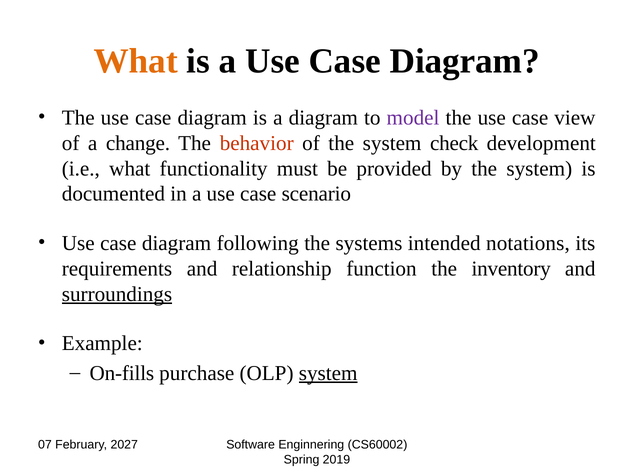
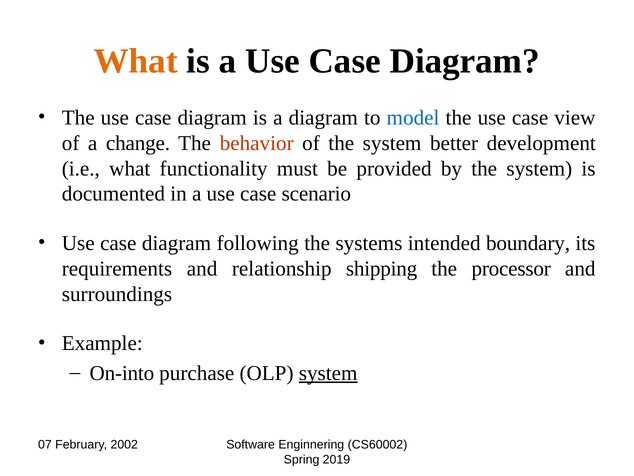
model colour: purple -> blue (413, 118)
check: check -> better (454, 143)
notations: notations -> boundary (528, 243)
function: function -> shipping (382, 268)
inventory: inventory -> processor (511, 268)
surroundings underline: present -> none (117, 294)
On-fills: On-fills -> On-into (122, 373)
2027: 2027 -> 2002 (124, 444)
